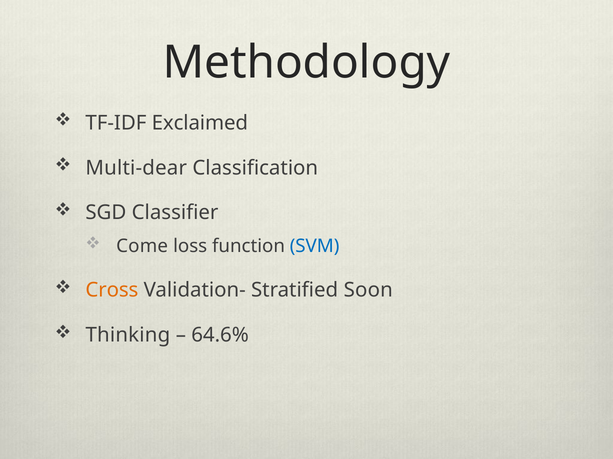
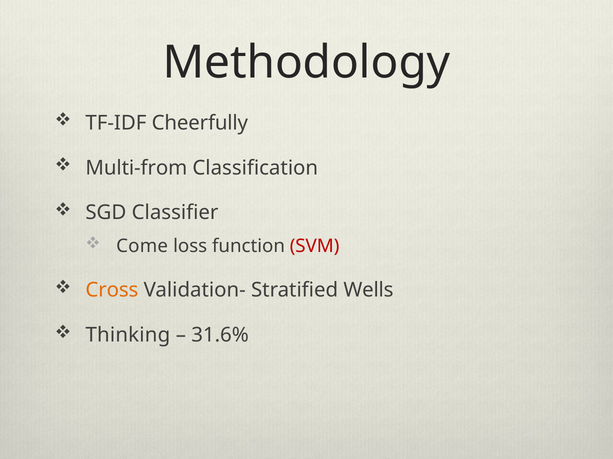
Exclaimed: Exclaimed -> Cheerfully (200, 123)
Multi-dear: Multi-dear -> Multi-from (136, 168)
SVM colour: blue -> red (315, 247)
Soon: Soon -> Wells (368, 291)
64.6%: 64.6% -> 31.6% (220, 336)
